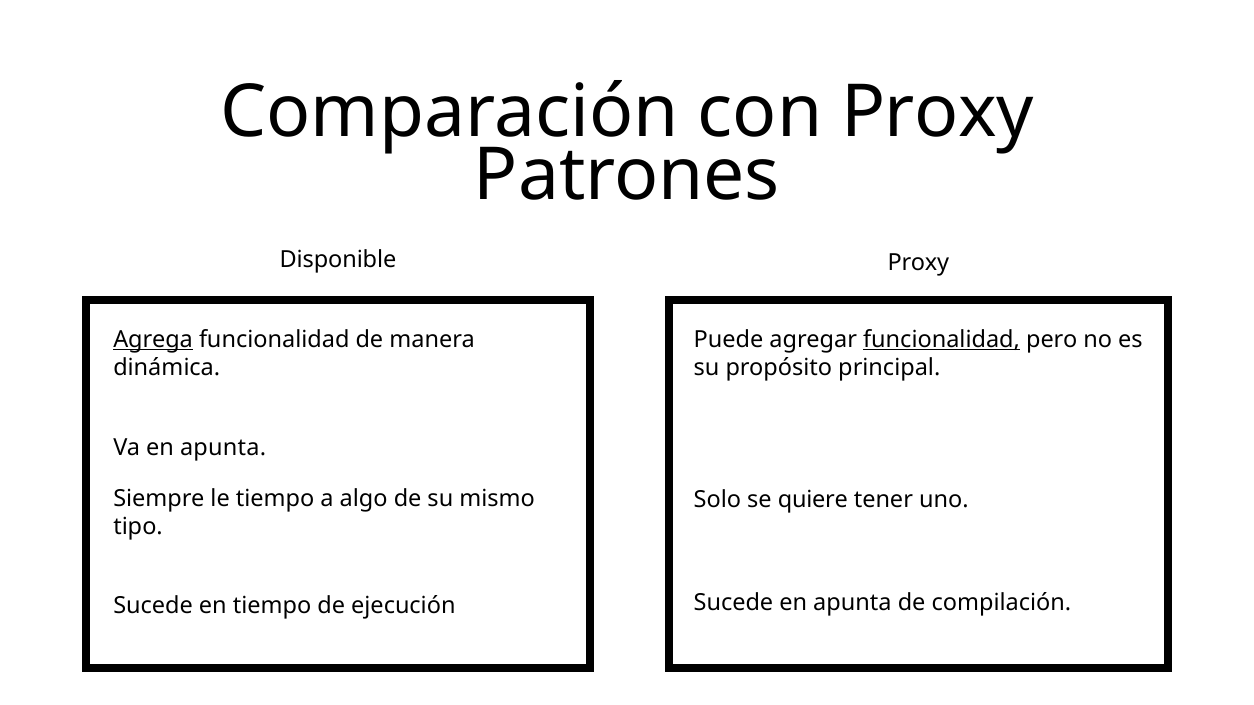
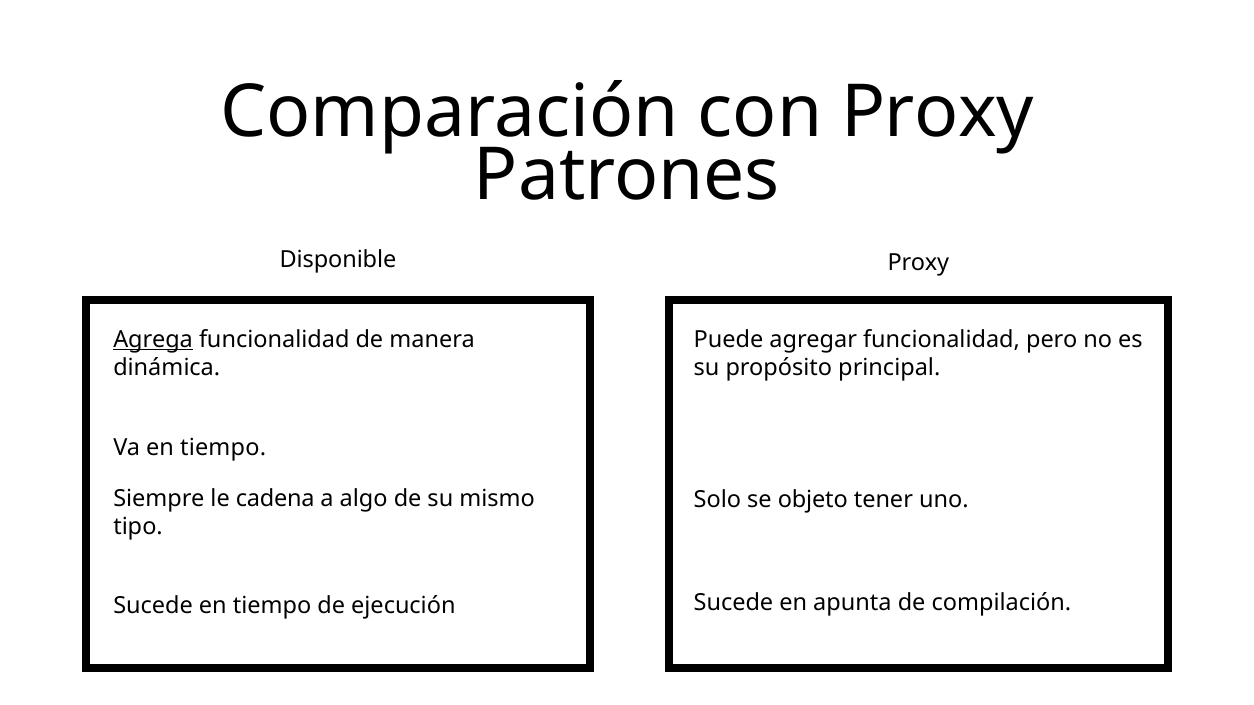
funcionalidad underline: present -> none (942, 339)
Va en apunta: apunta -> tiempo (223, 448)
le tiempo: tiempo -> cadena (275, 499)
quiere: quiere -> objeto (813, 500)
